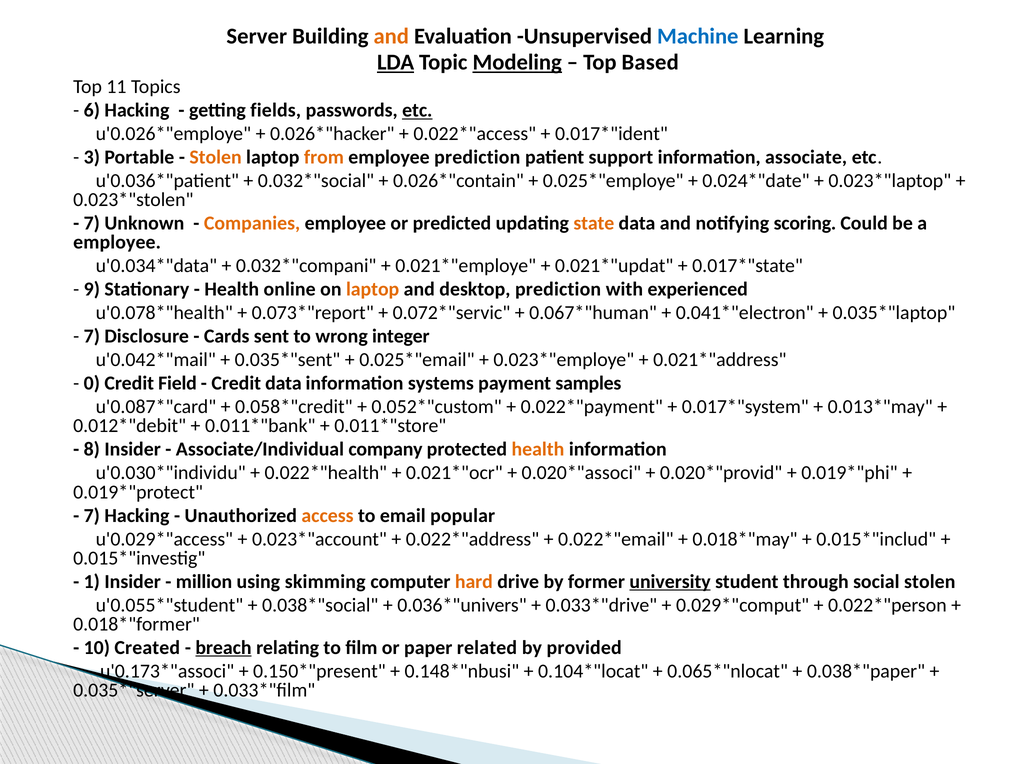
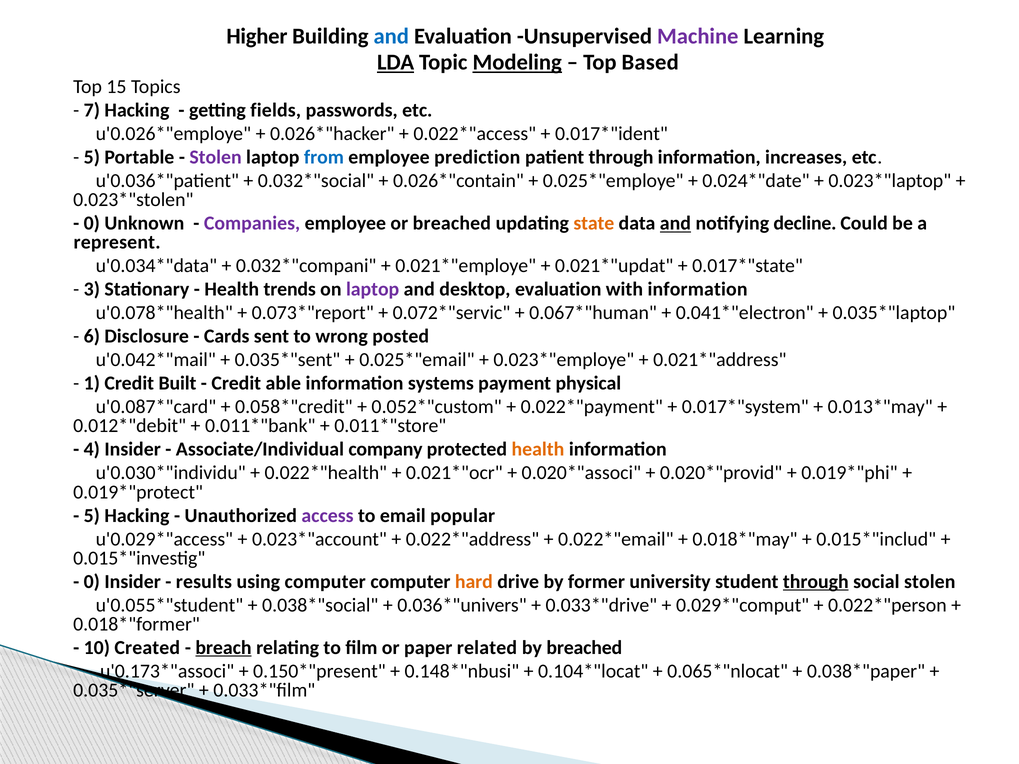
Server: Server -> Higher (257, 36)
and colour: orange -> blue (391, 36)
Machine colour: blue -> purple (698, 36)
11: 11 -> 15 (116, 87)
6: 6 -> 7 (92, 110)
etc underline: present -> none (417, 110)
3: 3 -> 5 (92, 157)
Stolen colour: orange -> purple (216, 157)
from colour: orange -> blue (324, 157)
patient support: support -> through (621, 157)
associate: associate -> increases (806, 157)
7: 7 -> 0 (92, 223)
Companies colour: orange -> purple (252, 223)
or predicted: predicted -> breached (452, 223)
and underline: none -> present (675, 223)
scoring: scoring -> decline (805, 223)
employee: employee -> represent (117, 243)
9: 9 -> 3 (92, 290)
online: online -> trends (290, 290)
laptop colour: orange -> purple (373, 290)
desktop prediction: prediction -> evaluation (558, 290)
with experienced: experienced -> information (698, 290)
7: 7 -> 6 (92, 337)
integer: integer -> posted (401, 337)
0: 0 -> 1 (92, 384)
Field: Field -> Built (177, 384)
Credit data: data -> able (283, 384)
samples: samples -> physical (588, 384)
8: 8 -> 4 (92, 450)
7: 7 -> 5 (92, 516)
access colour: orange -> purple (328, 516)
1: 1 -> 0 (92, 582)
million: million -> results (204, 582)
using skimming: skimming -> computer (325, 582)
university underline: present -> none (670, 582)
through underline: none -> present (816, 582)
by provided: provided -> breached (584, 648)
